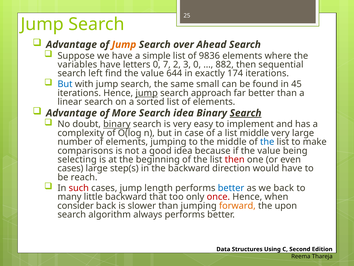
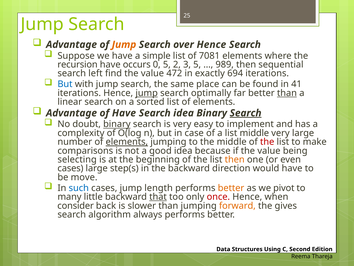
over Ahead: Ahead -> Hence (211, 45)
9836: 9836 -> 7081 (209, 56)
variables: variables -> recursion (78, 64)
letters: letters -> occurs (137, 64)
0 7: 7 -> 5 (167, 64)
3 0: 0 -> 5 (197, 64)
882: 882 -> 989 (225, 64)
644: 644 -> 472 (174, 73)
174: 174 -> 694 (235, 73)
small: small -> place (208, 84)
45: 45 -> 41 (296, 84)
approach: approach -> optimally (211, 93)
than underline: none -> present (287, 93)
of More: More -> Have (124, 113)
elements underline: none -> present (127, 142)
the colour: blue -> red (267, 142)
then colour: red -> orange (235, 159)
reach: reach -> move (84, 177)
such colour: red -> blue (79, 188)
better colour: blue -> orange (231, 188)
we back: back -> pivot (284, 188)
that underline: none -> present (158, 196)
upon: upon -> gives (286, 205)
